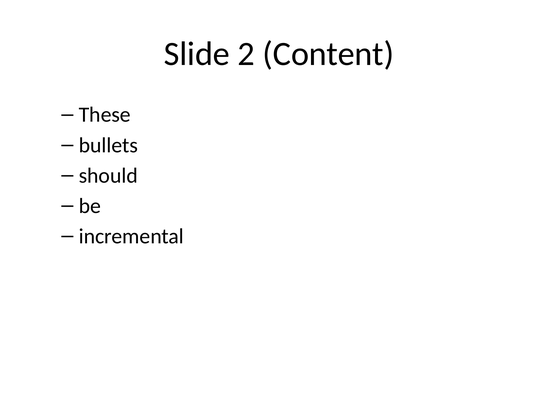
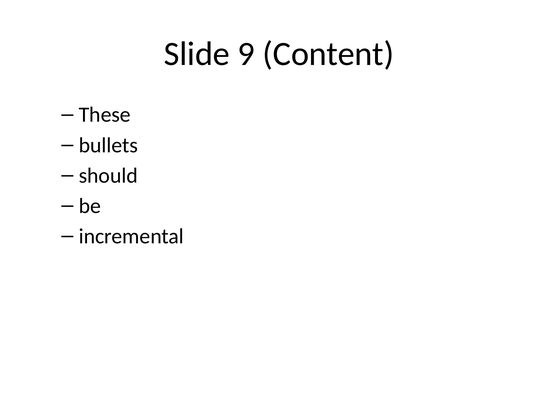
2: 2 -> 9 (246, 54)
